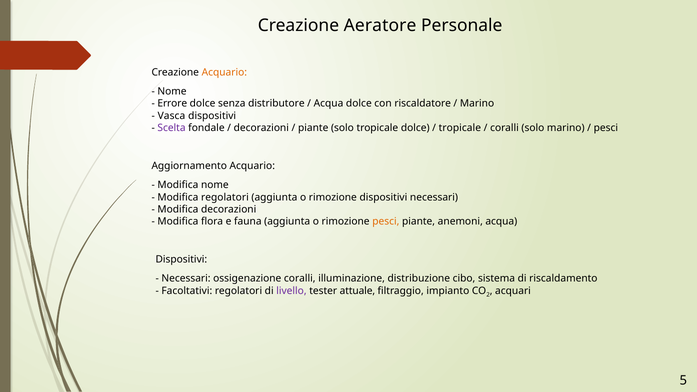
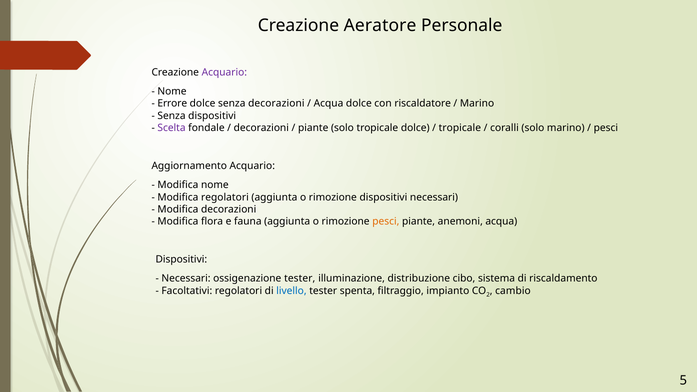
Acquario colour: orange -> purple (224, 72)
senza distributore: distributore -> decorazioni (276, 104)
Vasca: Vasca -> Senza (172, 116)
ossigenazione coralli: coralli -> tester (300, 279)
livello colour: purple -> blue (291, 291)
attuale: attuale -> spenta (357, 291)
acquari: acquari -> cambio (513, 291)
